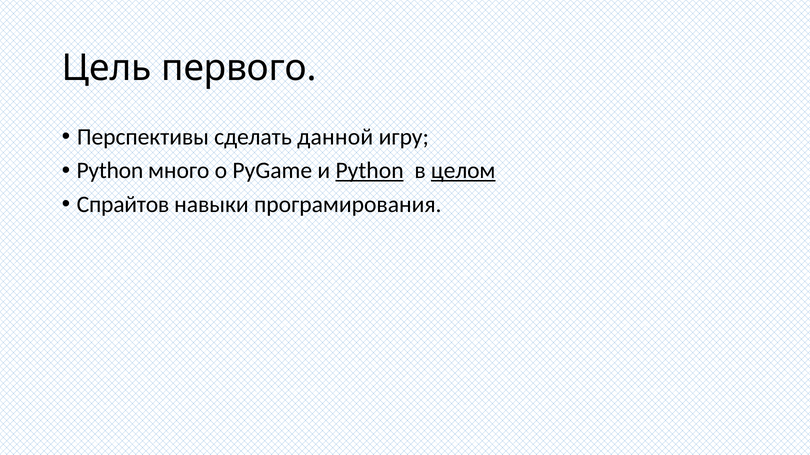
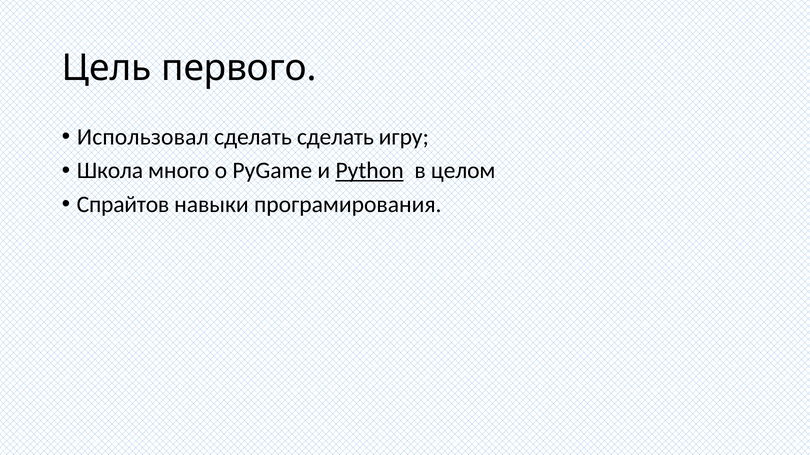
Перспективы: Перспективы -> Использовал (143, 137)
сделать данной: данной -> сделать (335, 137)
Python: Python -> Школа (110, 171)
целом underline: present -> none (463, 171)
